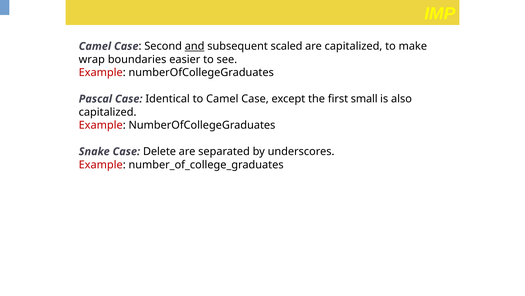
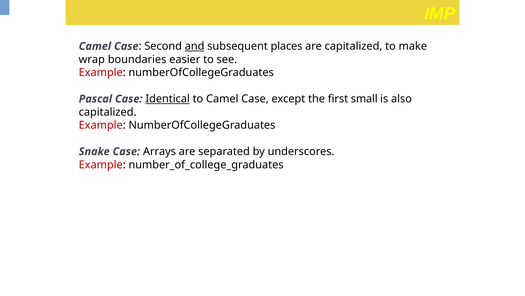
scaled: scaled -> places (287, 46)
Identical underline: none -> present (168, 99)
Delete: Delete -> Arrays (159, 151)
